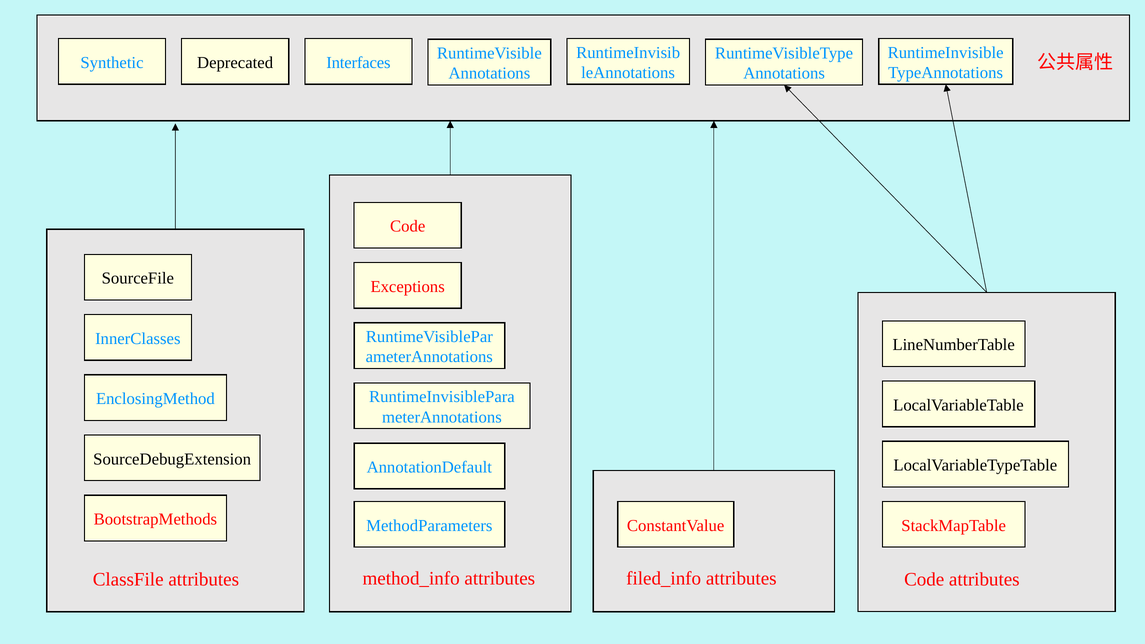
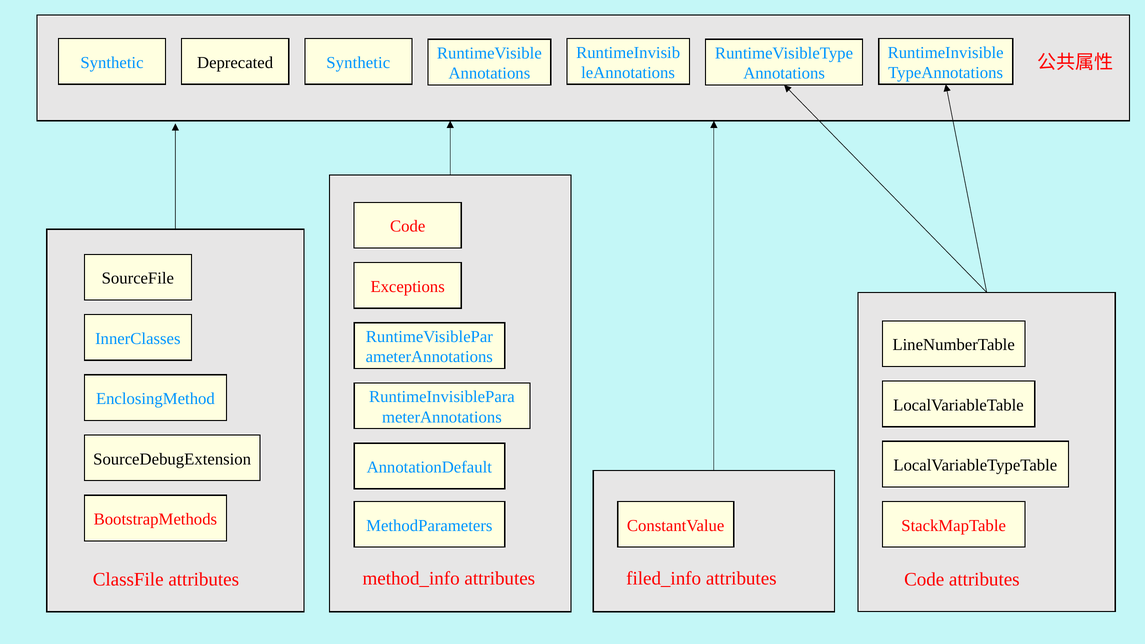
Deprecated Interfaces: Interfaces -> Synthetic (358, 63)
